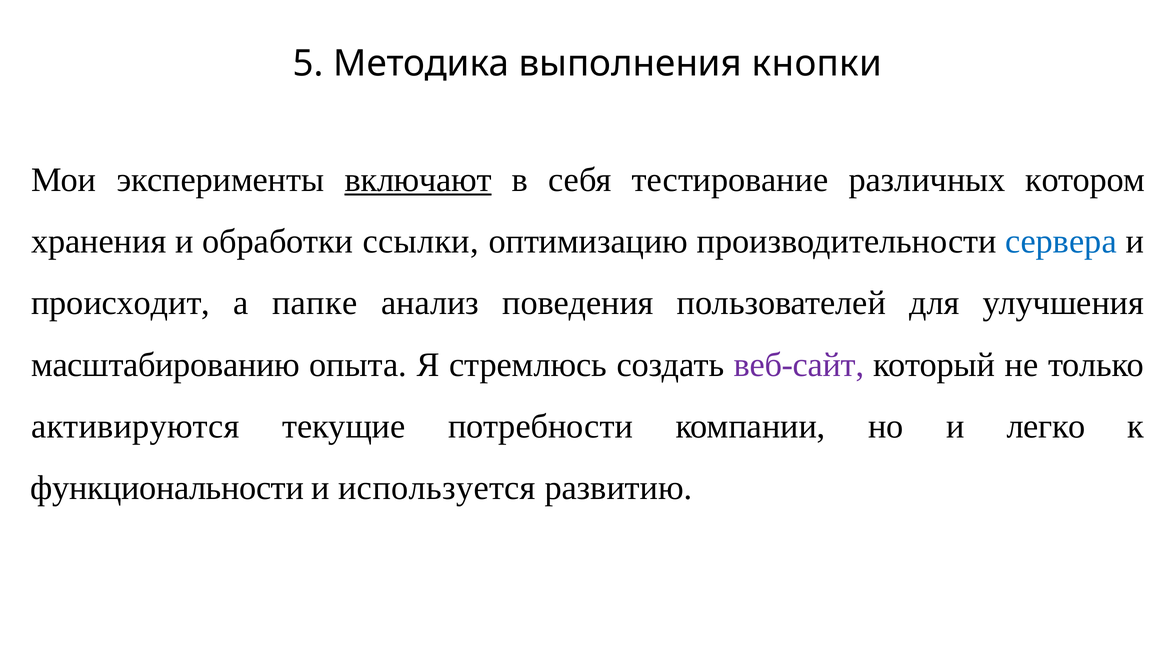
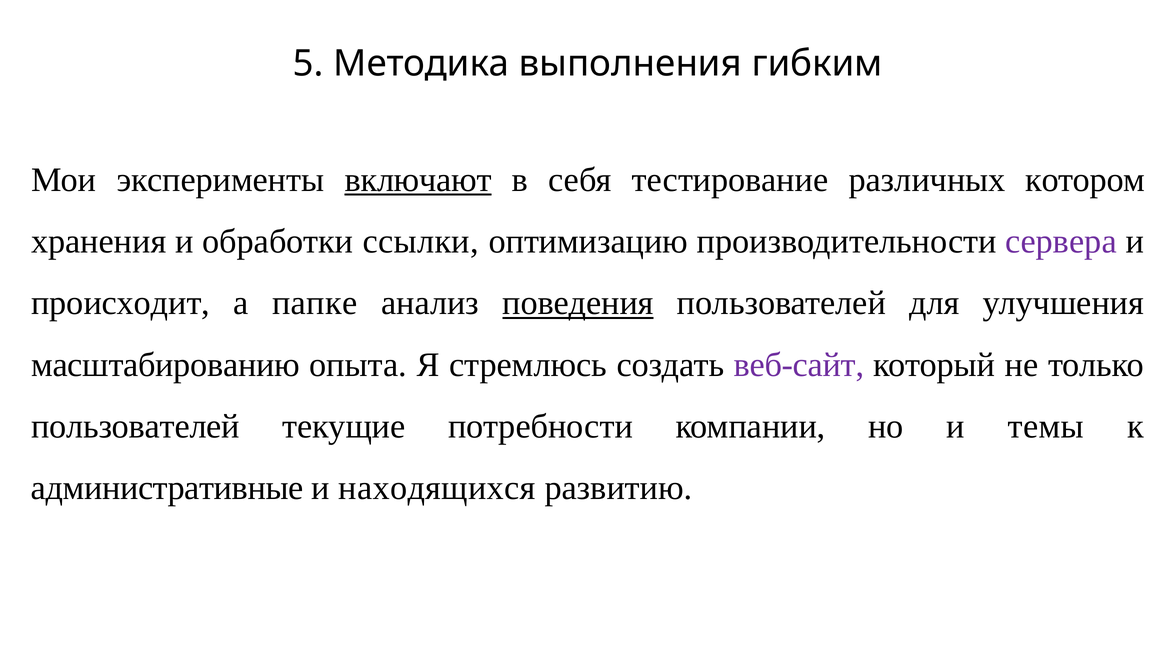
кнопки: кнопки -> гибким (817, 64)
сервера colour: blue -> purple (1061, 241)
поведения underline: none -> present (578, 303)
активируются: активируются -> пользователей (135, 426)
легко: легко -> темы (1046, 426)
функциональности: функциональности -> административные (167, 488)
используется: используется -> находящихся (437, 488)
